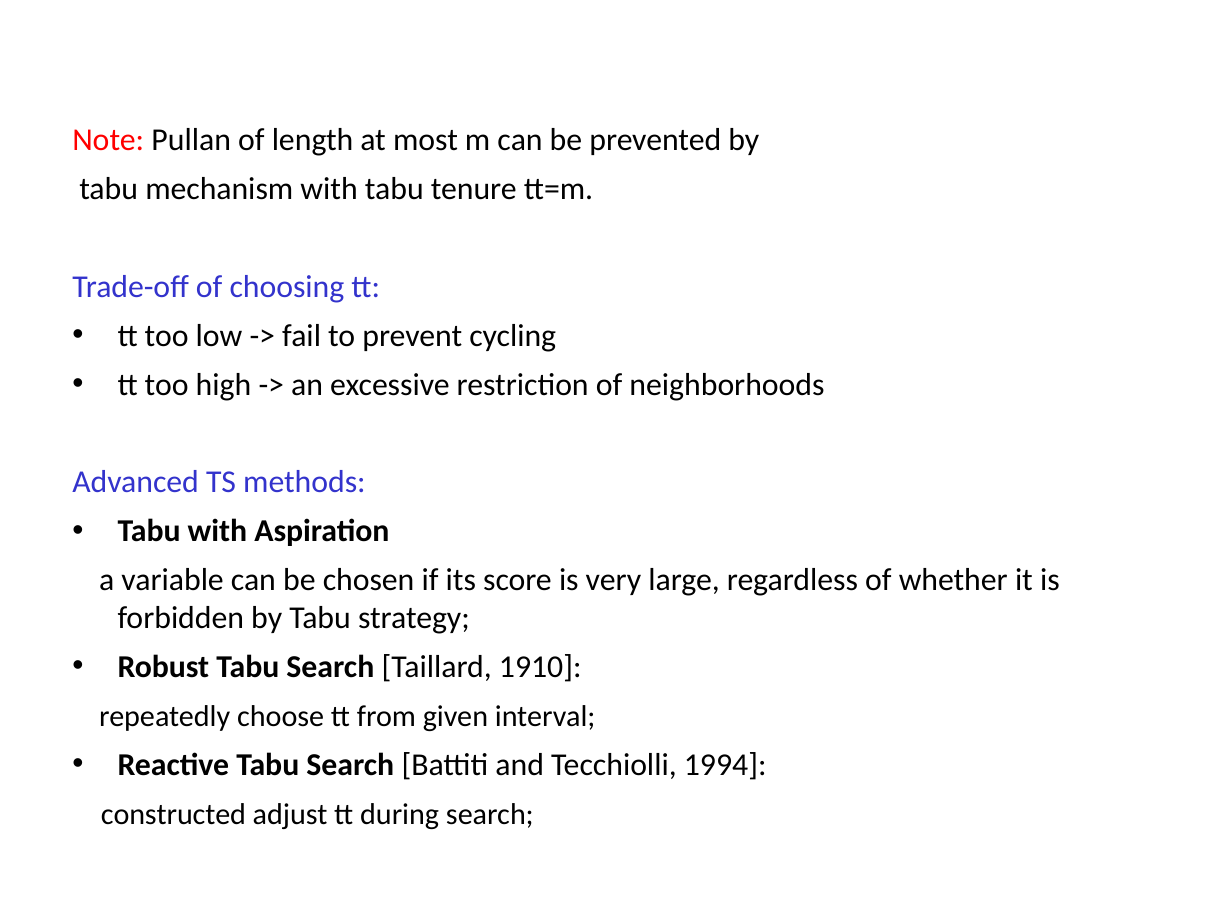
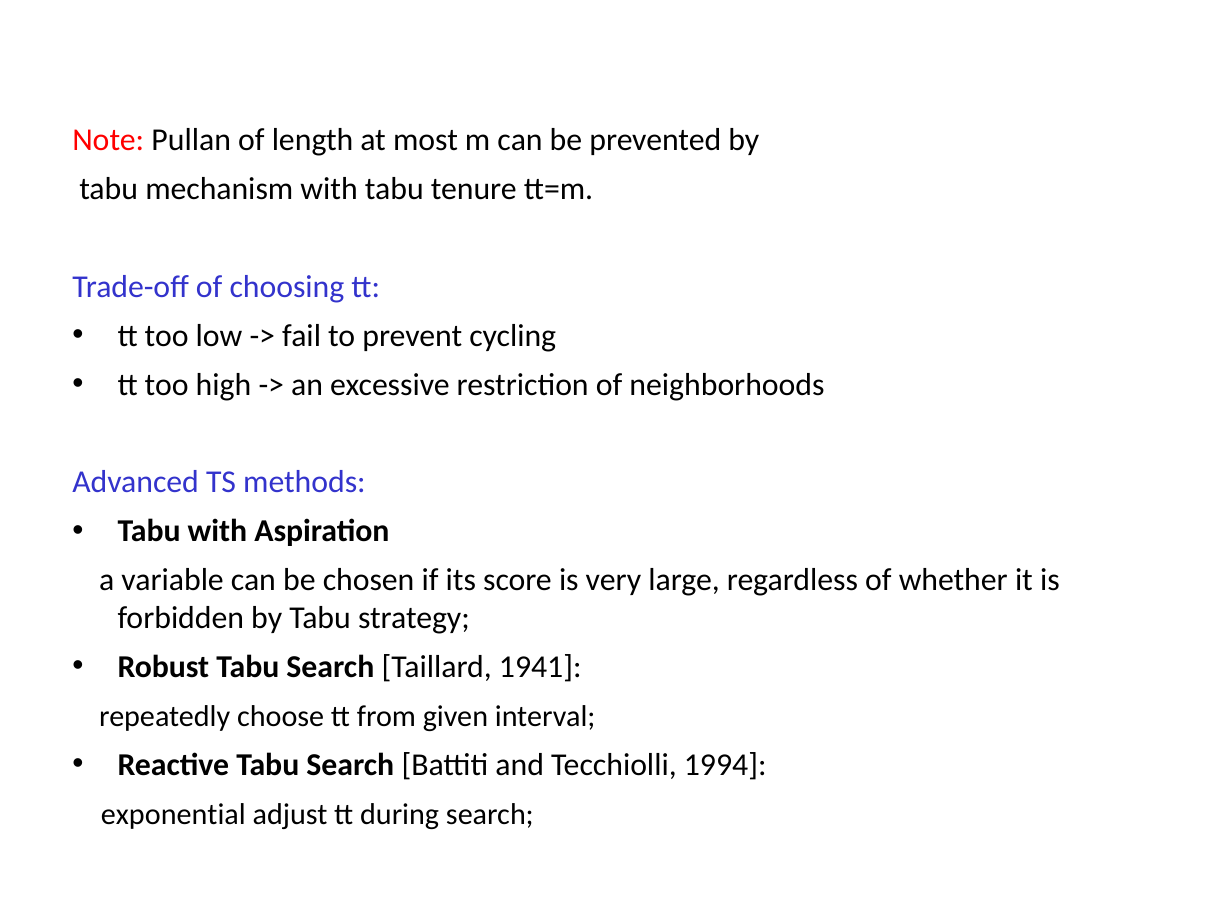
1910: 1910 -> 1941 (540, 668)
constructed: constructed -> exponential (173, 815)
